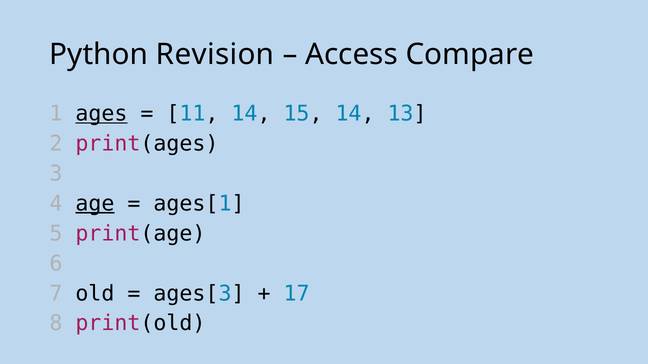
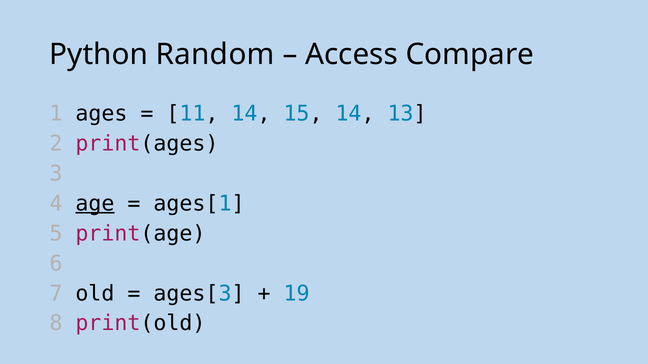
Revision: Revision -> Random (215, 54)
ages underline: present -> none (101, 114)
17: 17 -> 19 (297, 294)
